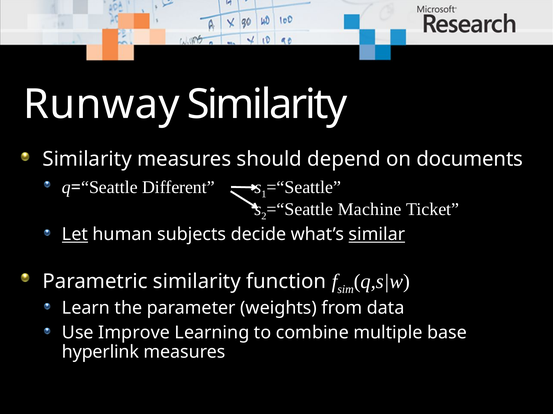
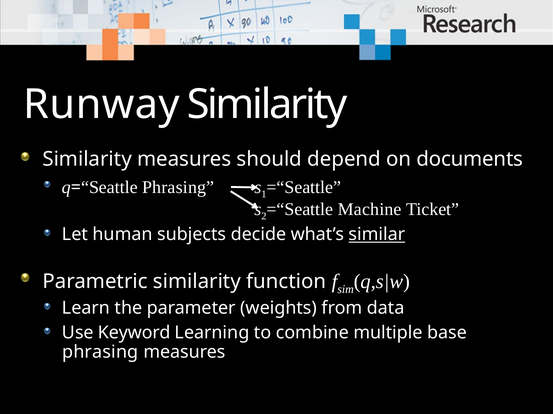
Different: Different -> Phrasing (178, 188)
Let underline: present -> none (75, 235)
Improve: Improve -> Keyword (134, 333)
hyperlink: hyperlink -> phrasing (100, 353)
